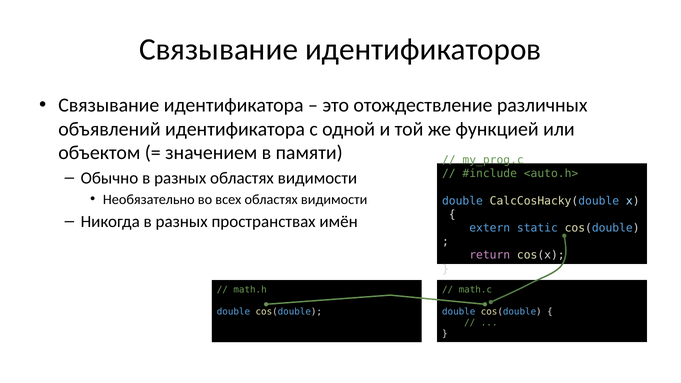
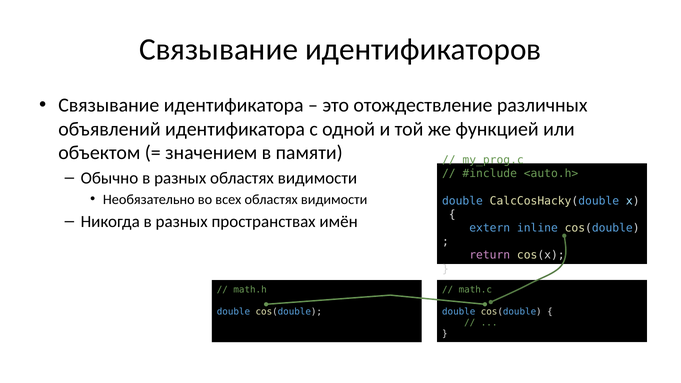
static: static -> inline (537, 228)
